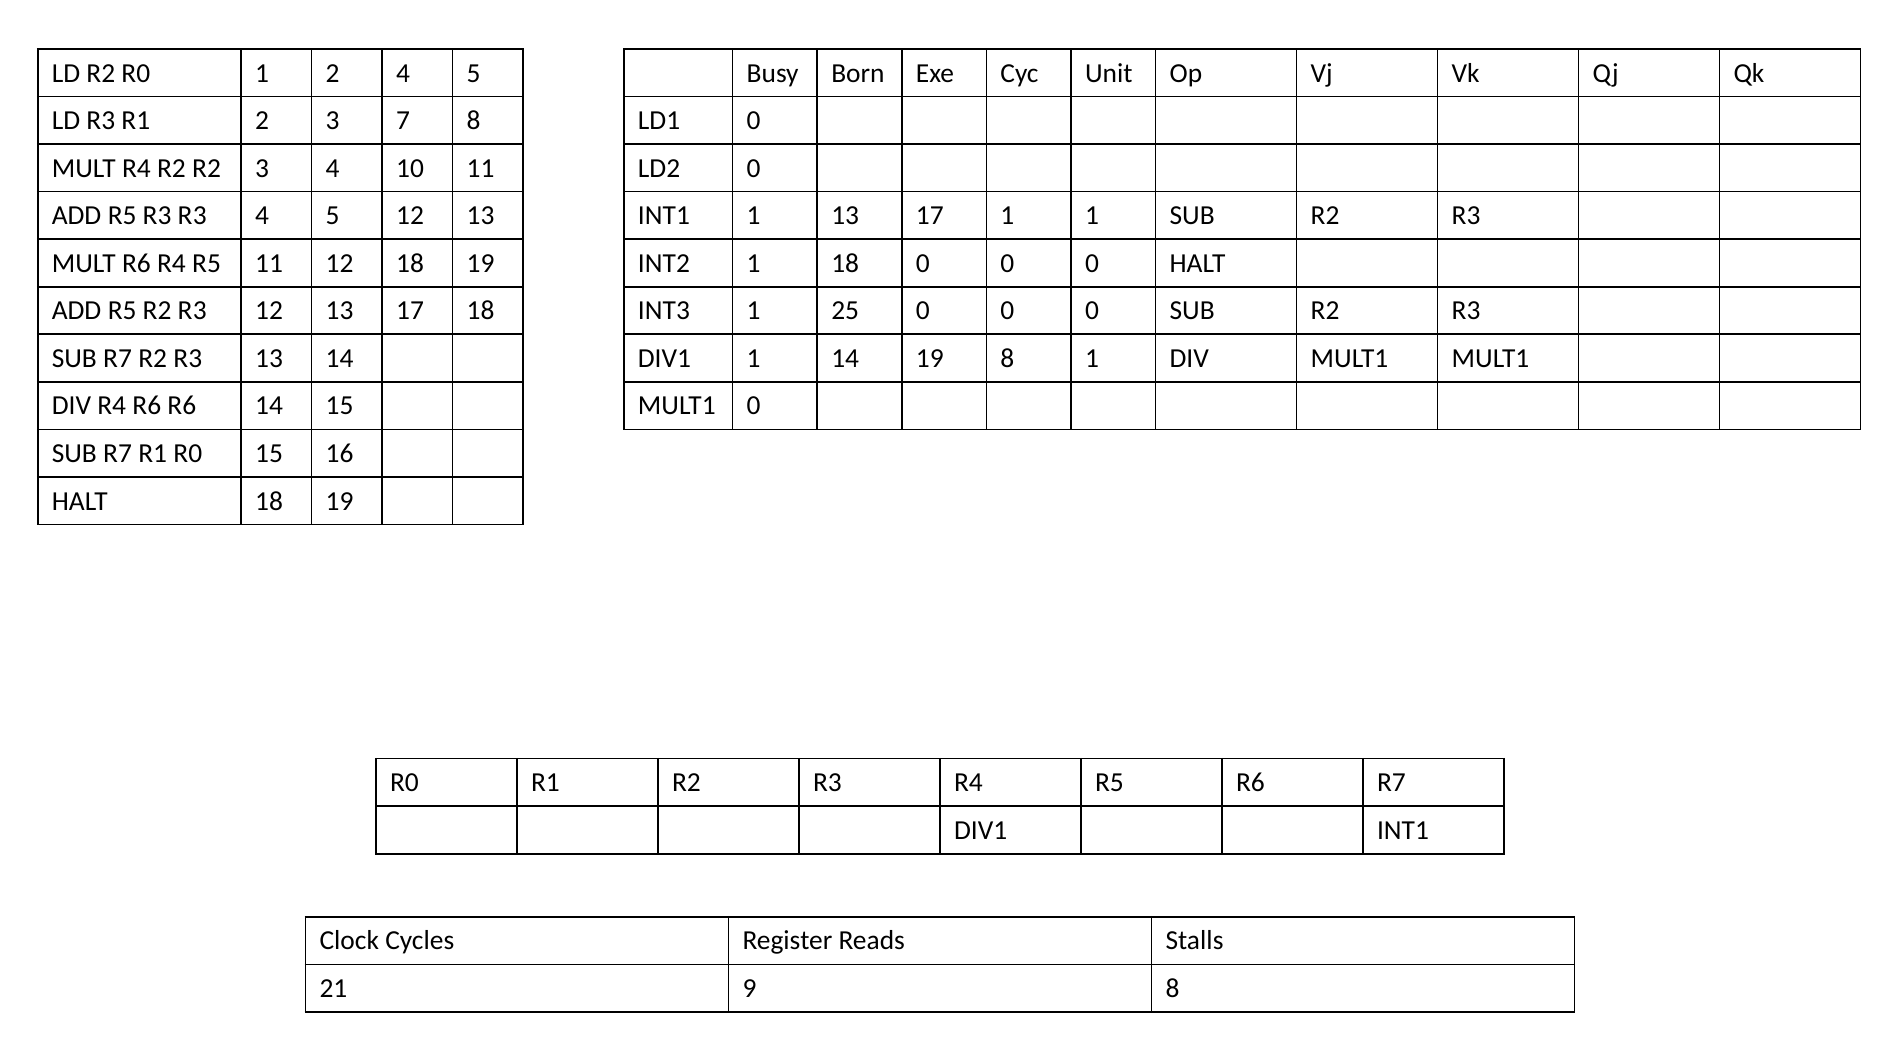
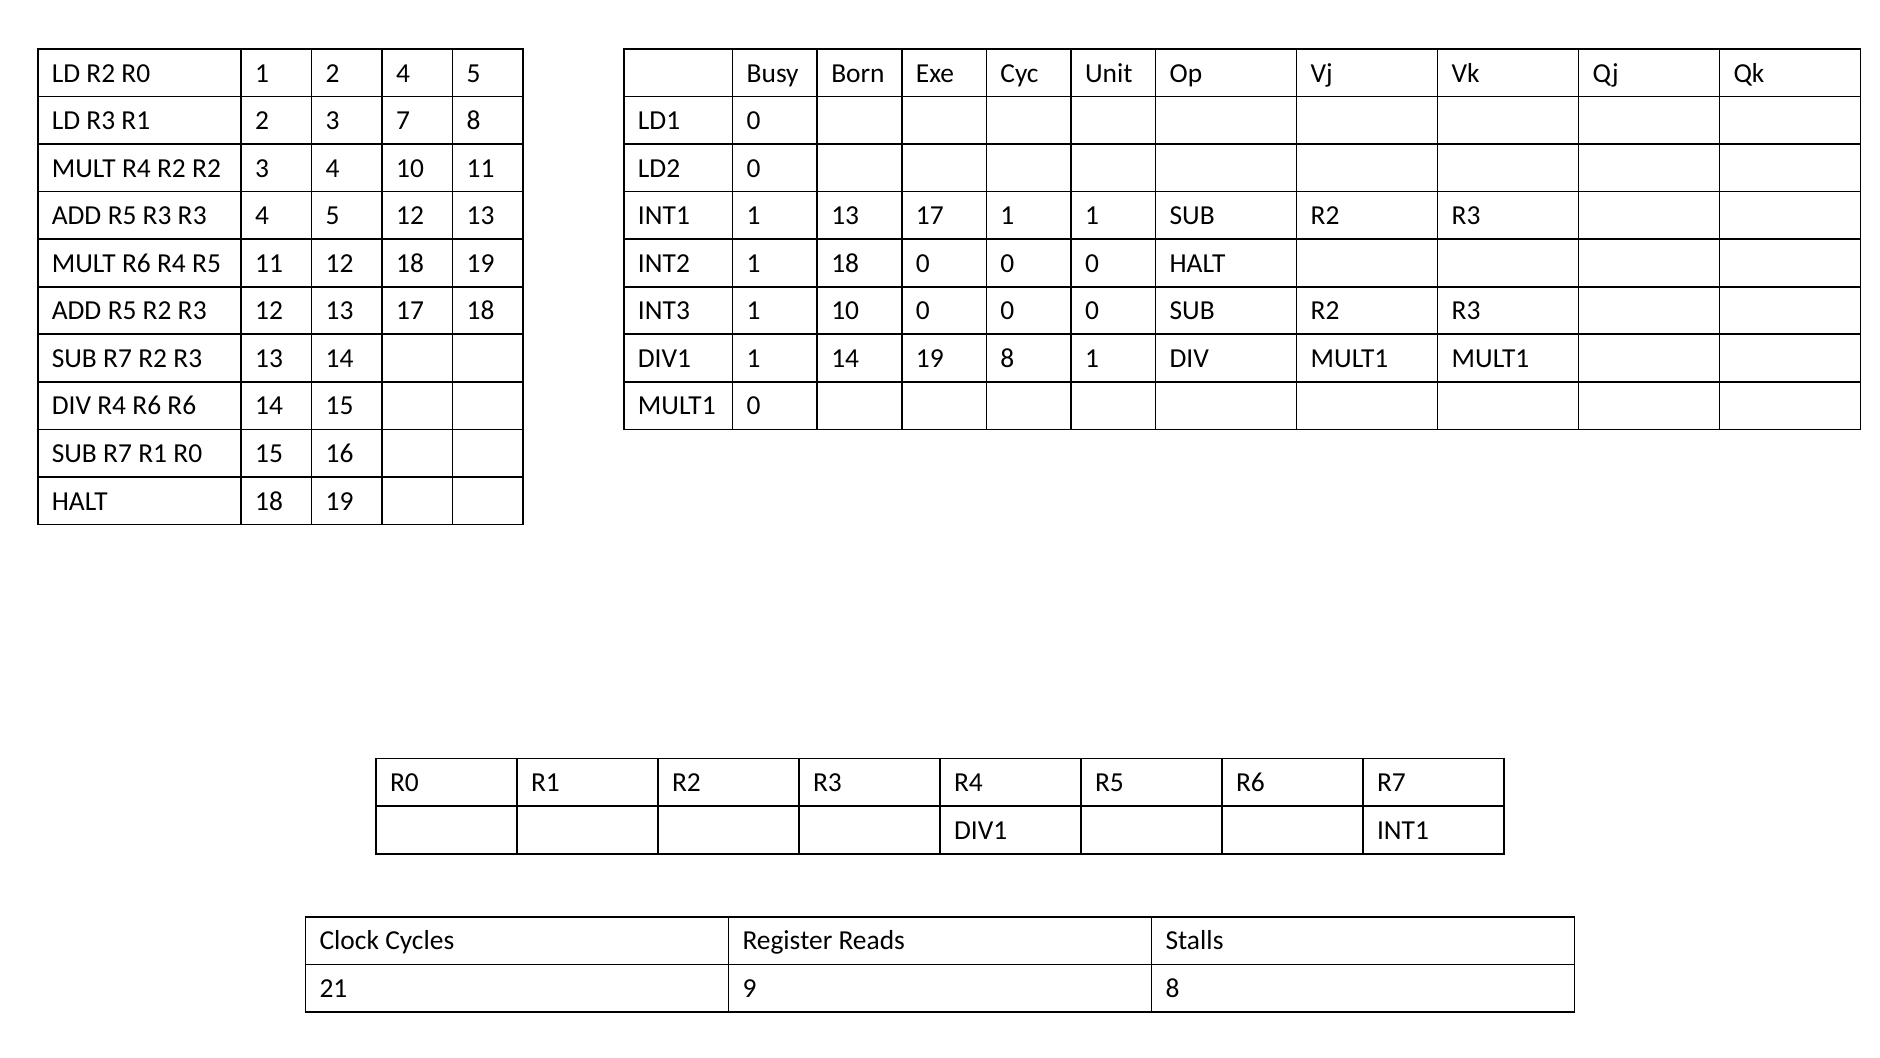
1 25: 25 -> 10 (845, 311)
